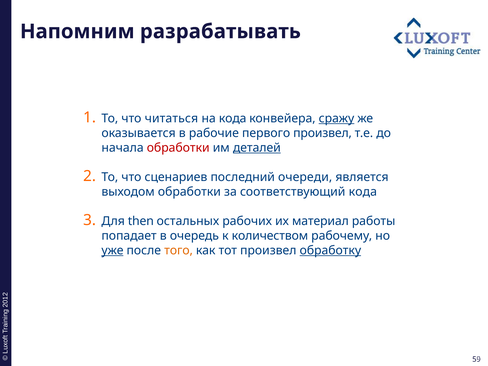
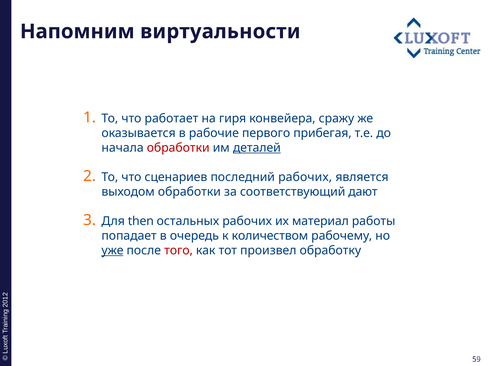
разрабатывать: разрабатывать -> виртуальности (220, 32)
читаться: читаться -> работает (171, 119)
на кода: кода -> гиря (233, 119)
сражу underline: present -> none (336, 119)
первого произвел: произвел -> прибегая (322, 133)
последний очереди: очереди -> рабочих (305, 177)
соответствующий кода: кода -> дают (363, 192)
того colour: orange -> red (179, 250)
обработку underline: present -> none (330, 250)
